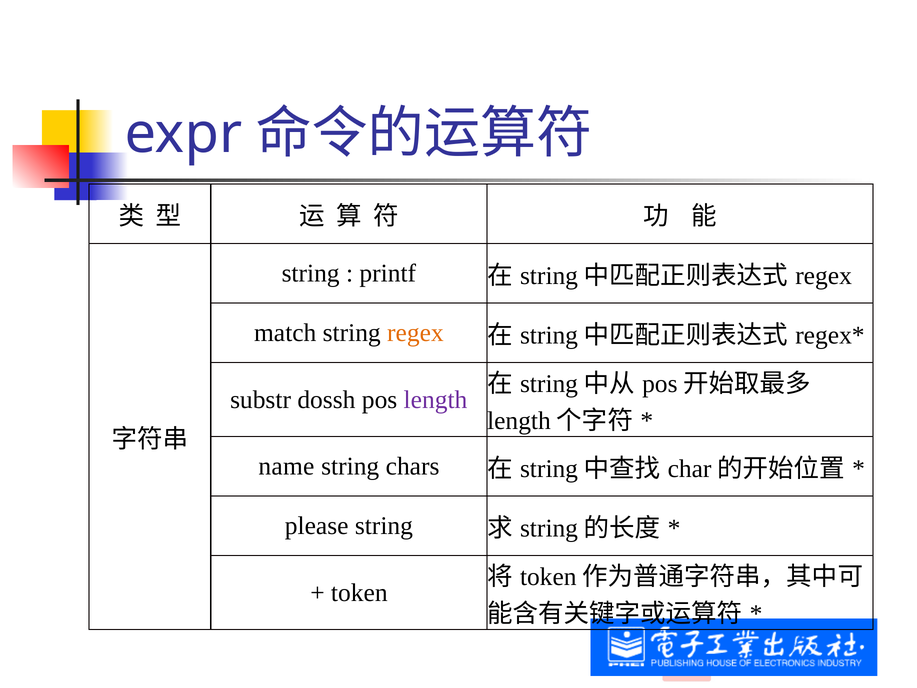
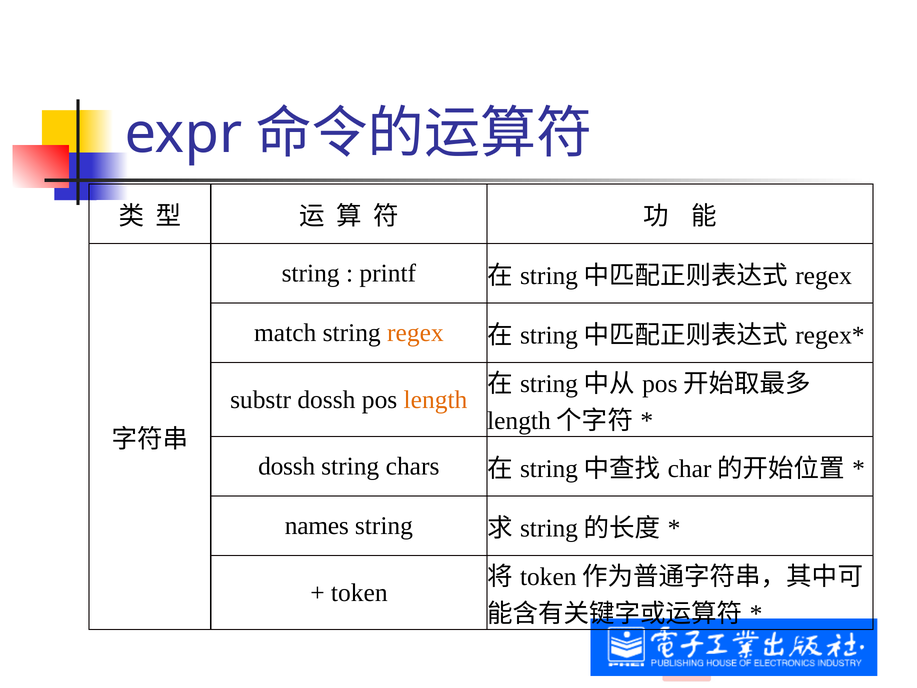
length colour: purple -> orange (435, 400)
name: name -> dossh (287, 466)
please: please -> names (317, 526)
